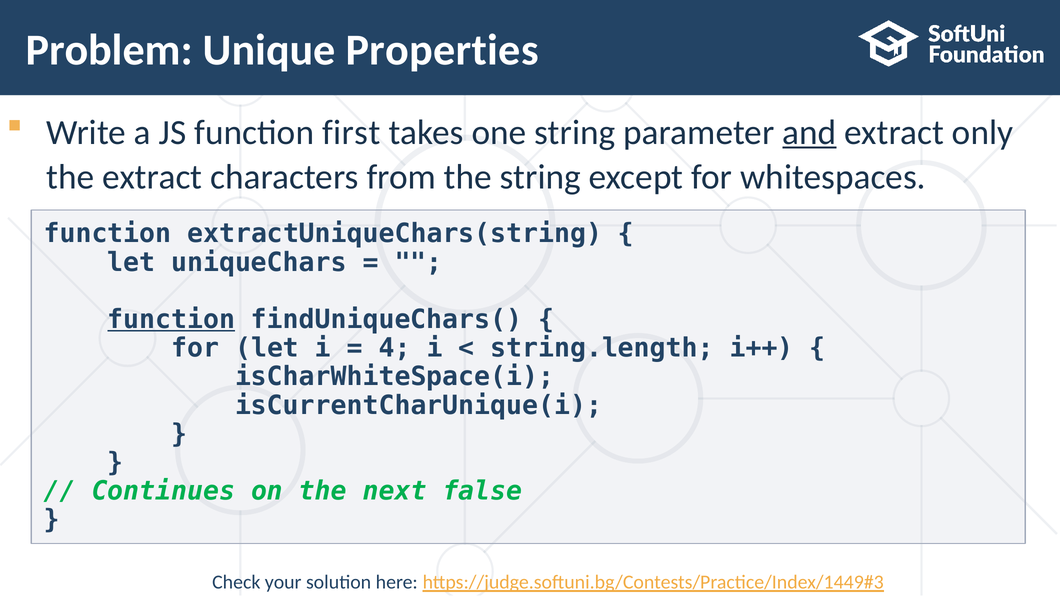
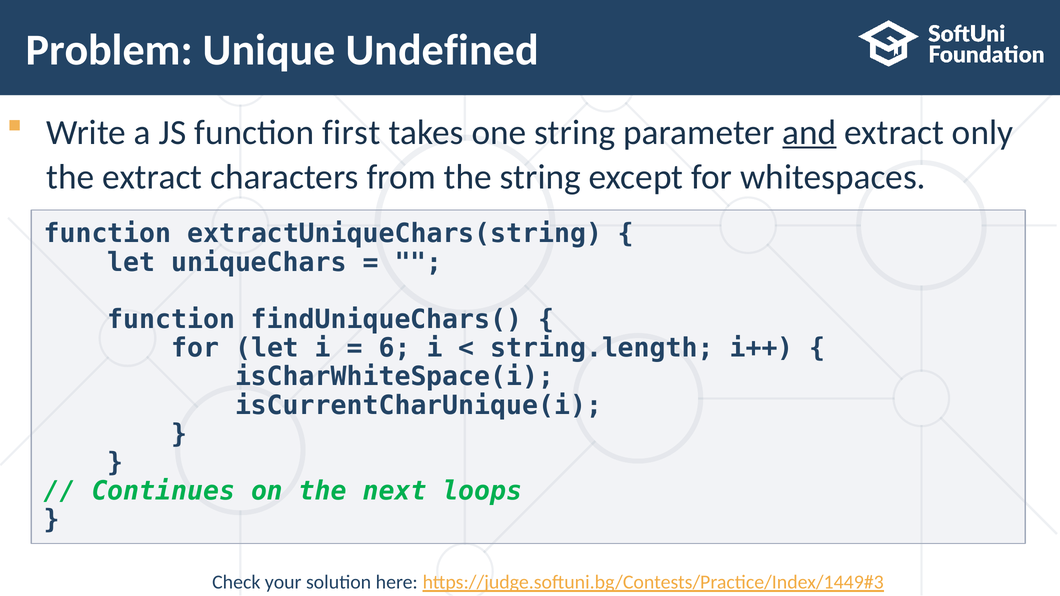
Properties: Properties -> Undefined (442, 50)
function underline: present -> none (171, 320)
4: 4 -> 6 (395, 348)
false: false -> loops (482, 491)
